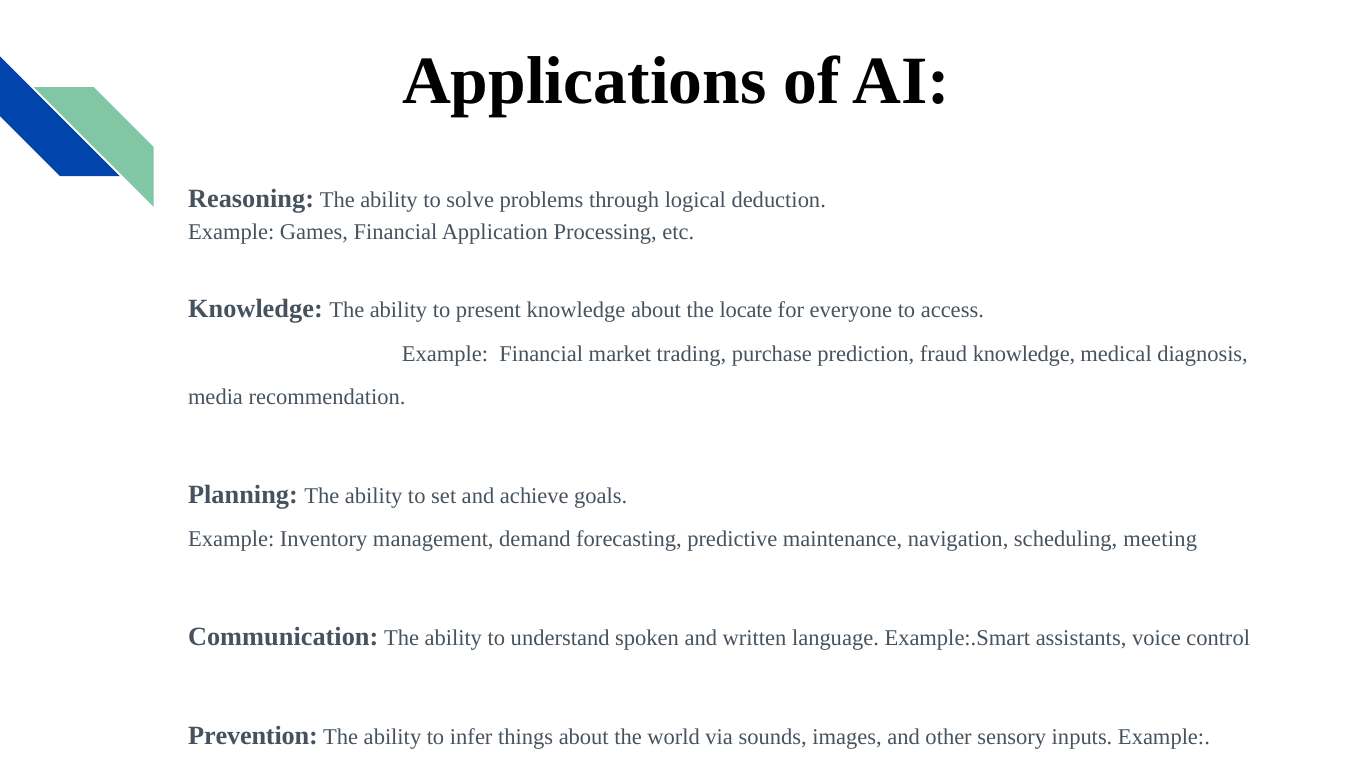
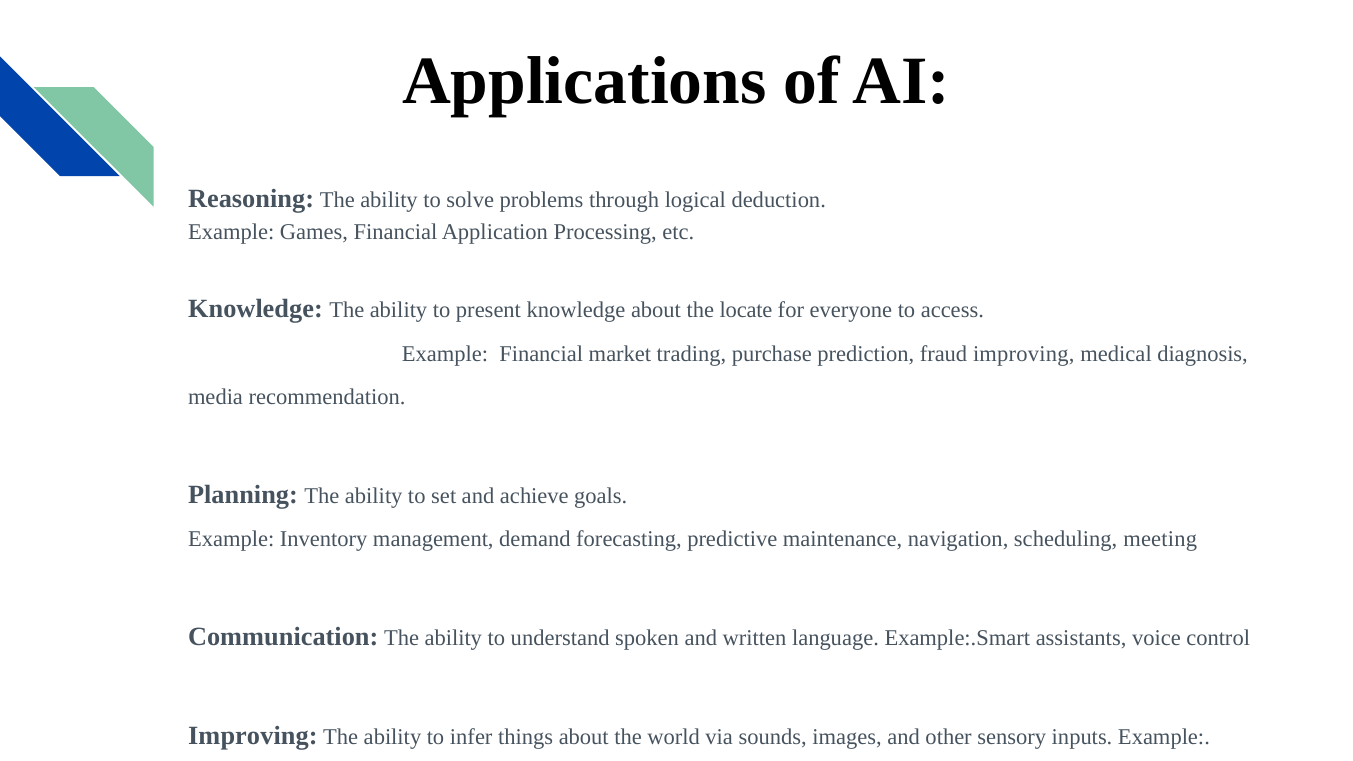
fraud knowledge: knowledge -> improving (1024, 354)
Prevention: Prevention -> Improving (253, 736)
